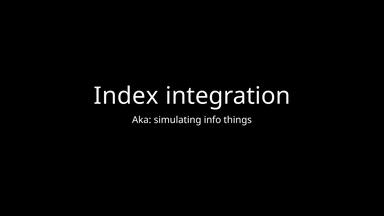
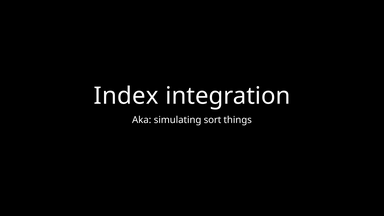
info: info -> sort (212, 120)
